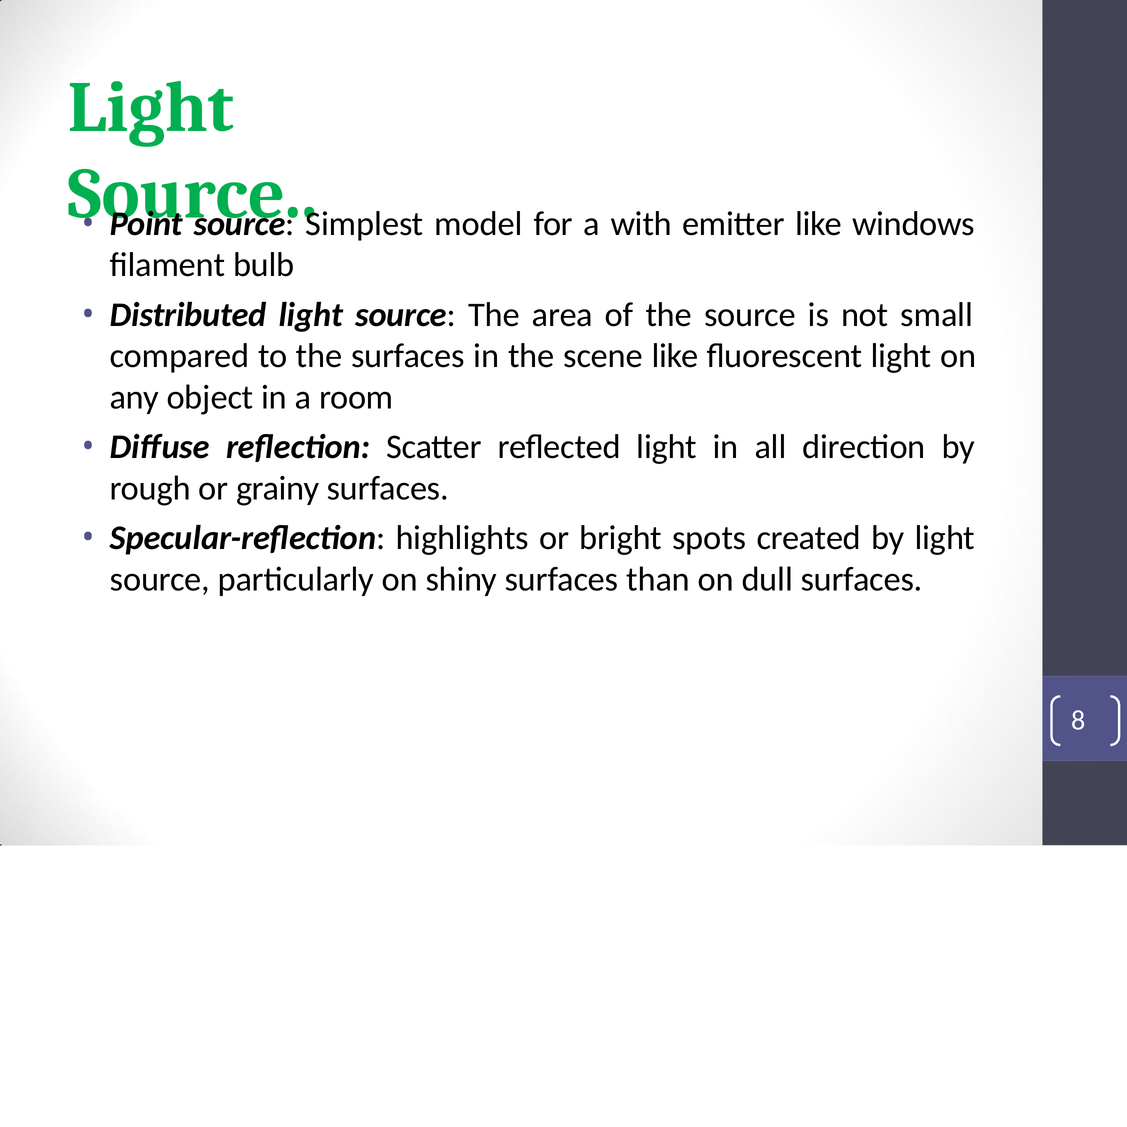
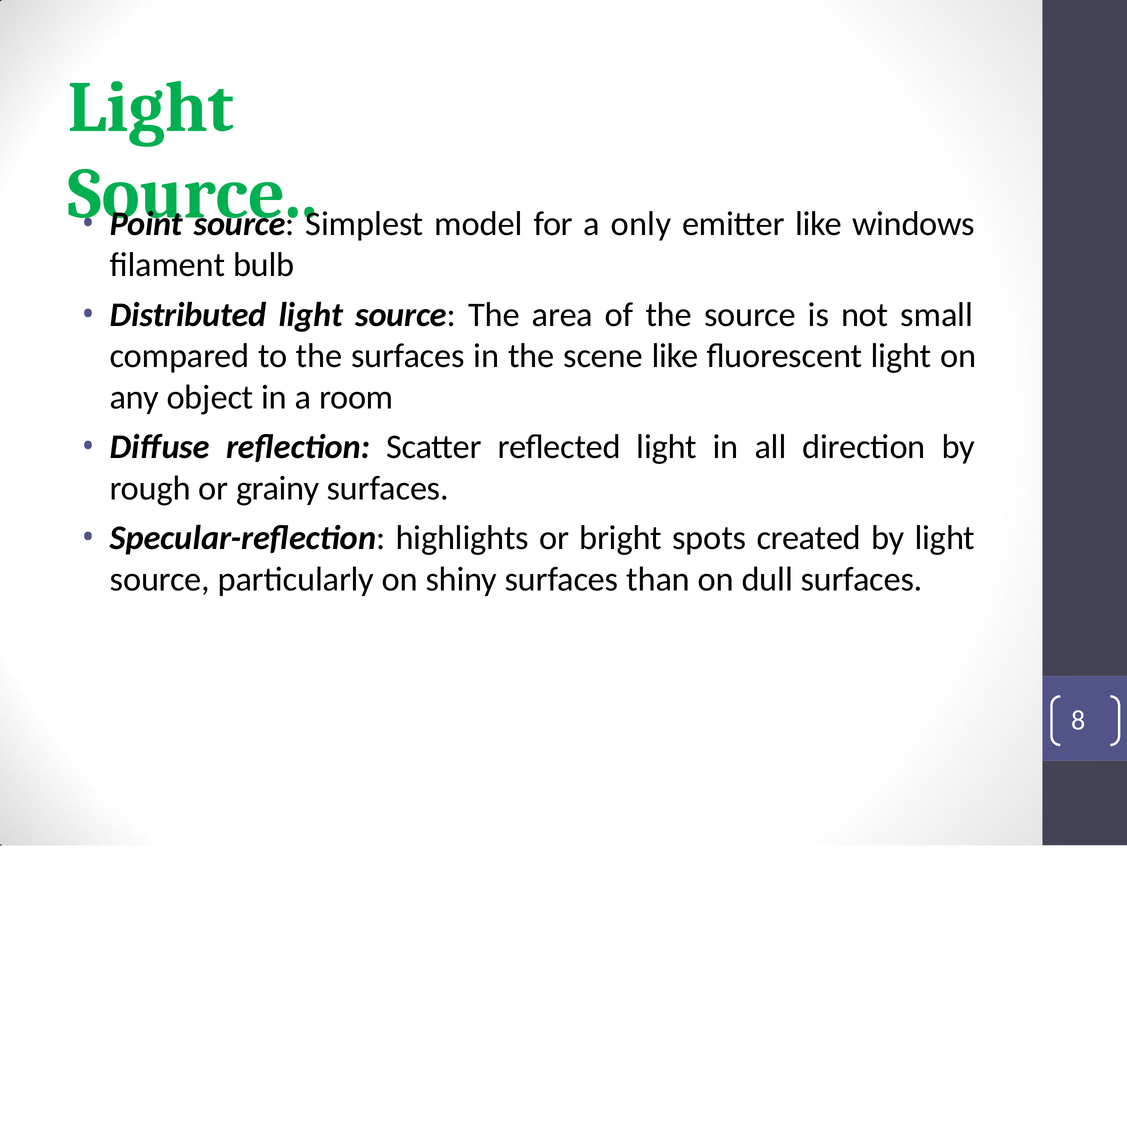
with: with -> only (641, 224)
